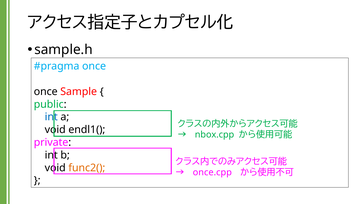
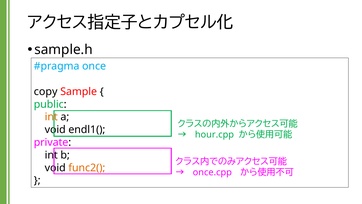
once: once -> copy (46, 91)
int colour: blue -> orange (51, 117)
nbox.cpp: nbox.cpp -> hour.cpp (214, 134)
